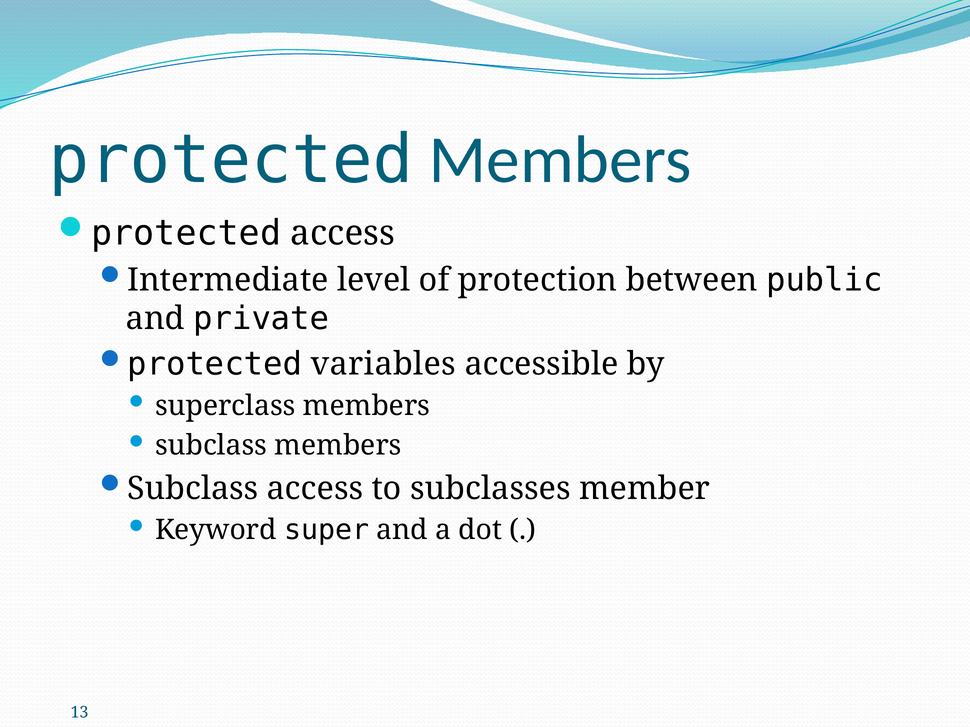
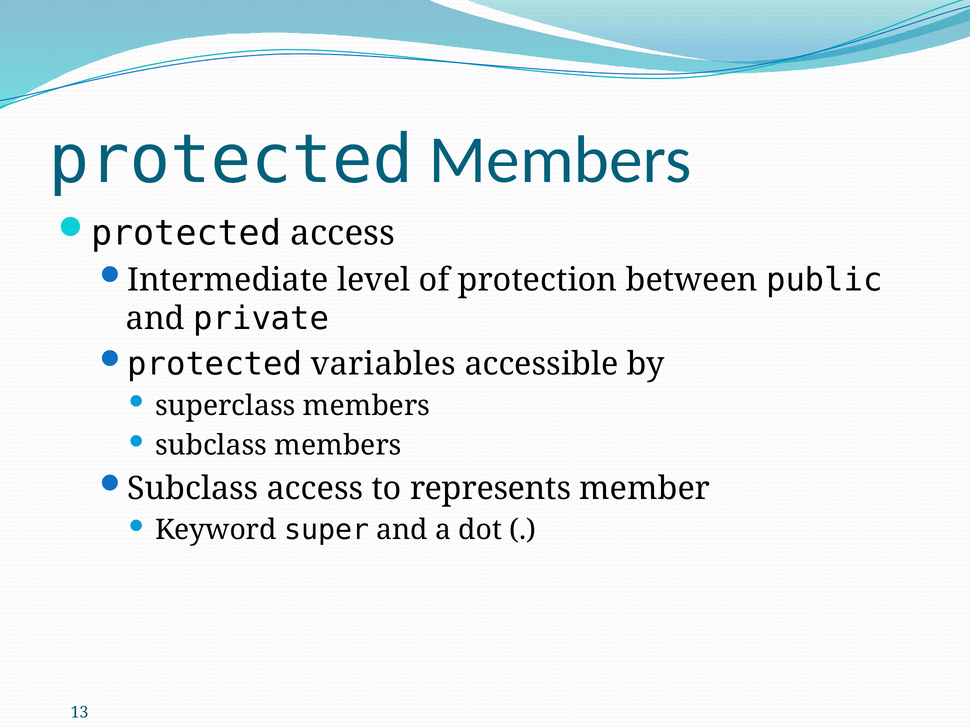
subclasses: subclasses -> represents (491, 489)
